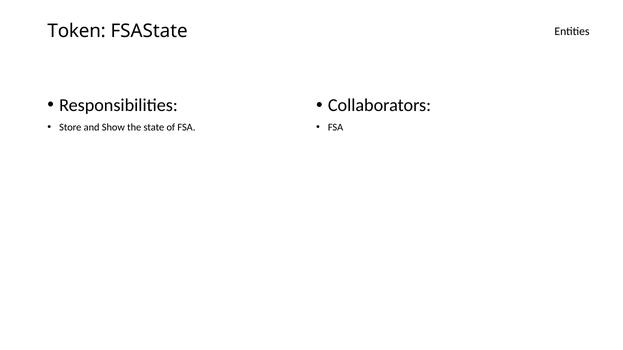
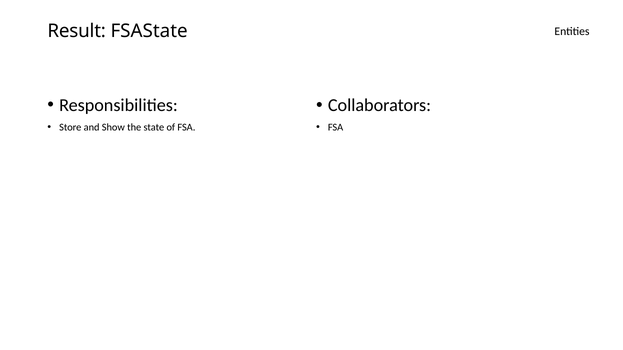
Token: Token -> Result (77, 31)
